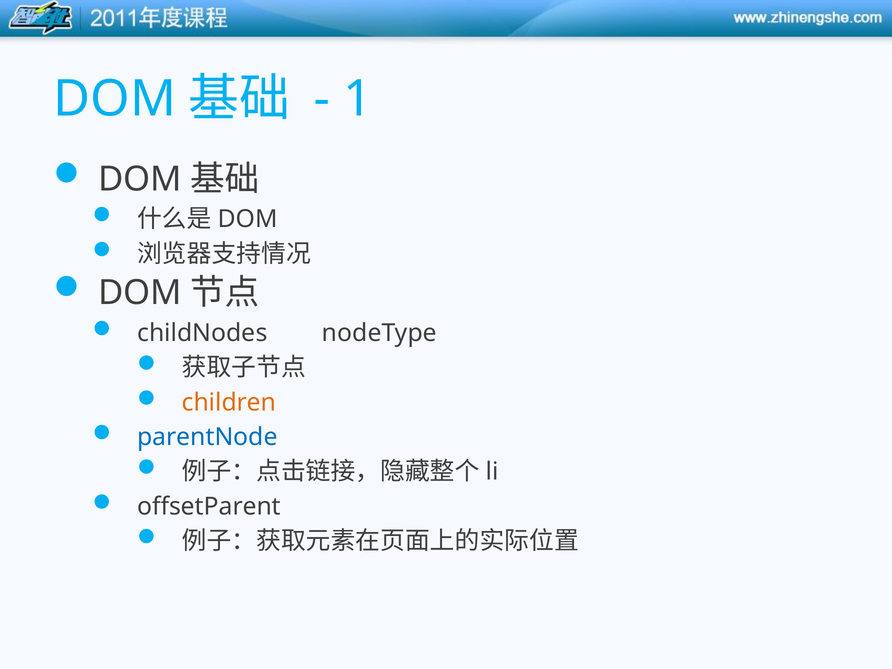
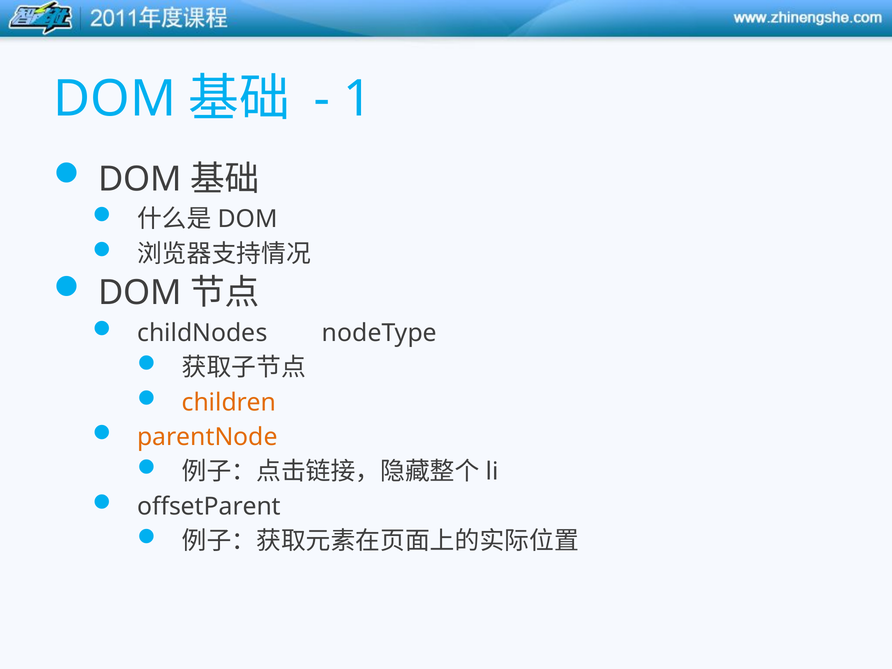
parentNode colour: blue -> orange (207, 437)
